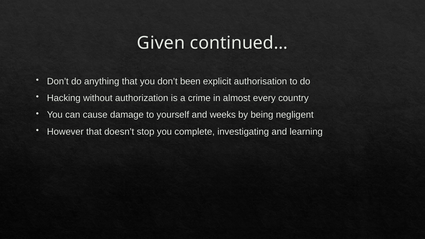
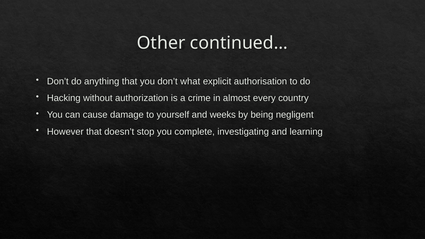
Given: Given -> Other (161, 43)
been: been -> what (190, 81)
